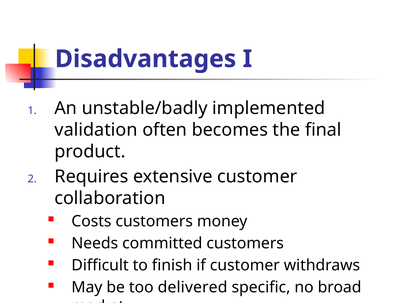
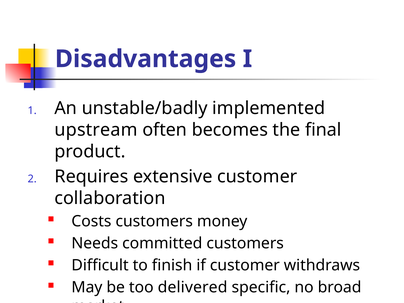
validation: validation -> upstream (96, 130)
